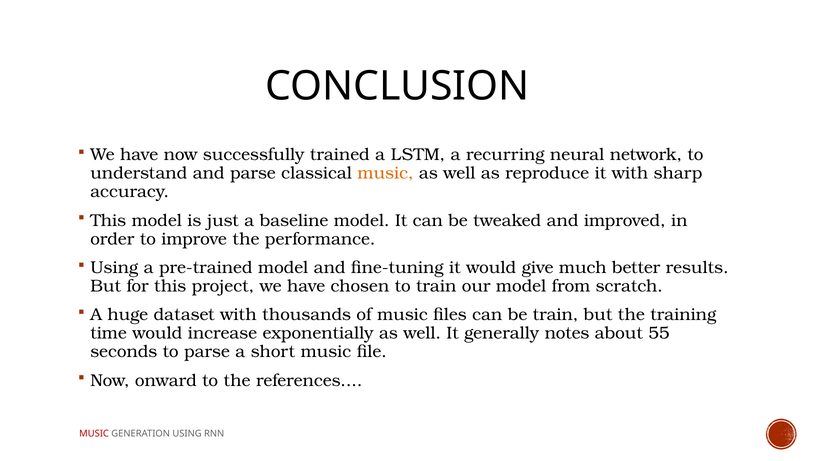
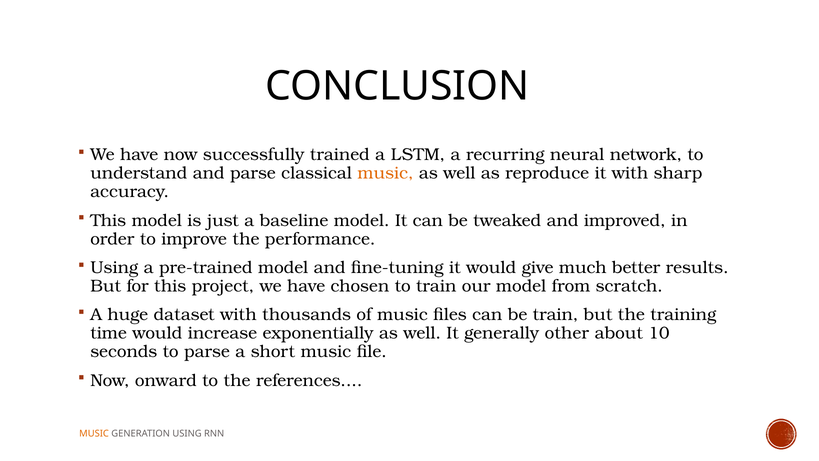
notes: notes -> other (567, 333)
55: 55 -> 10 (659, 333)
MUSIC colour: red -> orange (94, 434)
